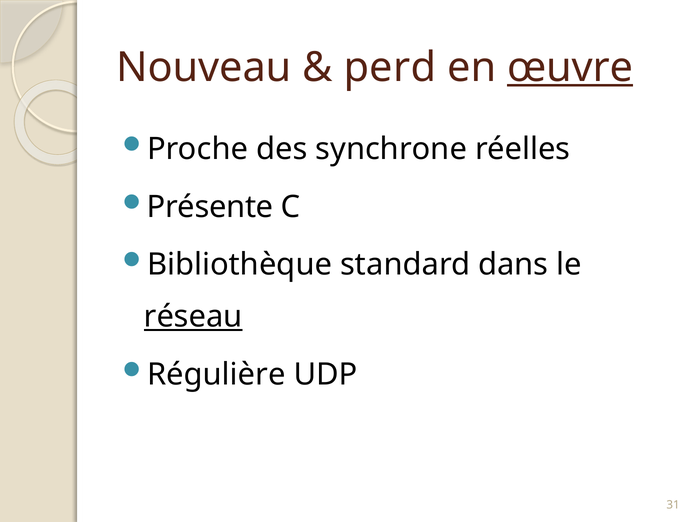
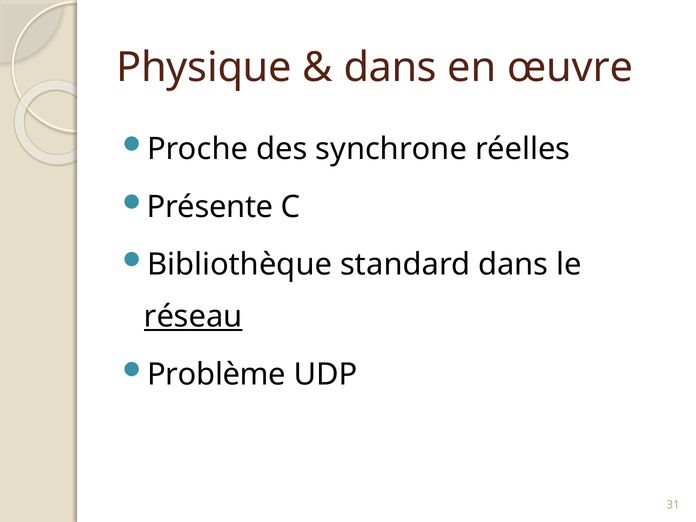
Nouveau: Nouveau -> Physique (204, 67)
perd: perd -> dans (390, 67)
œuvre underline: present -> none (570, 67)
Régulière: Régulière -> Problème (216, 374)
